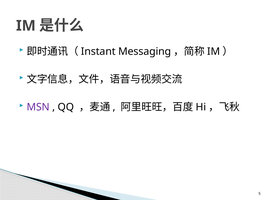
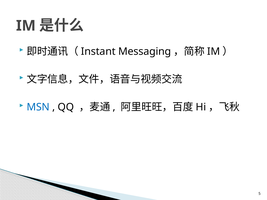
MSN colour: purple -> blue (38, 107)
